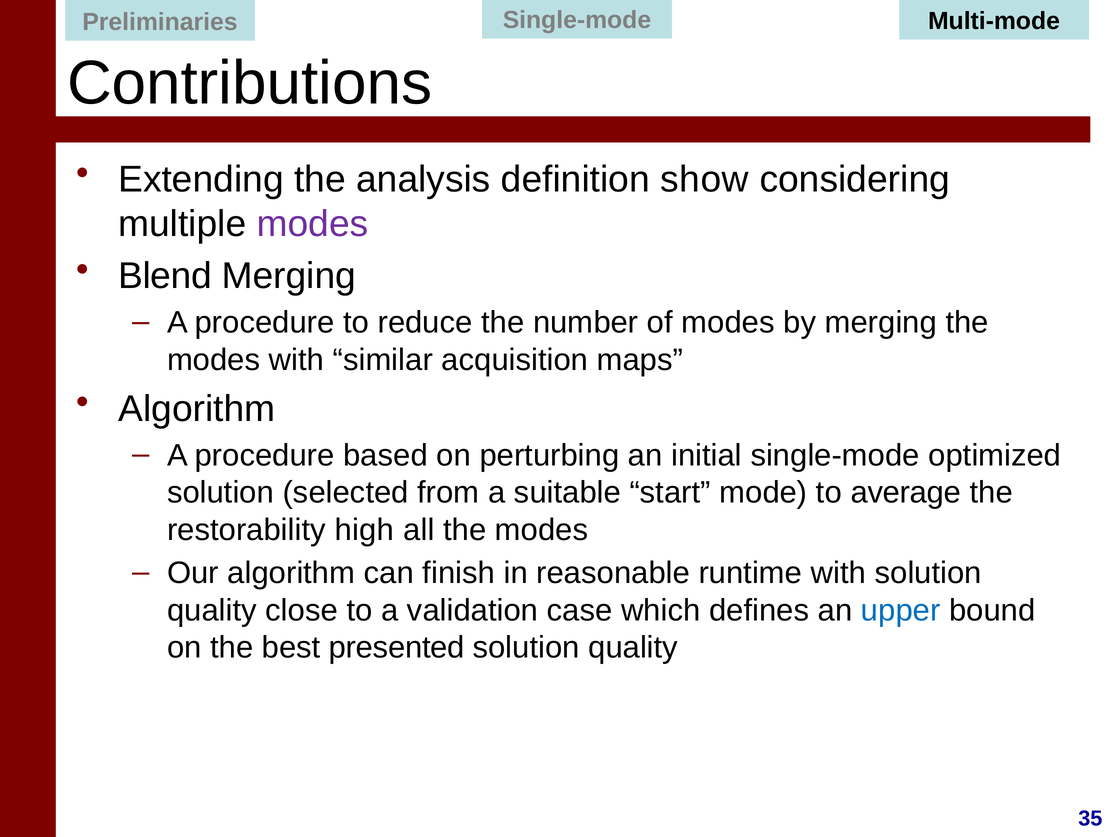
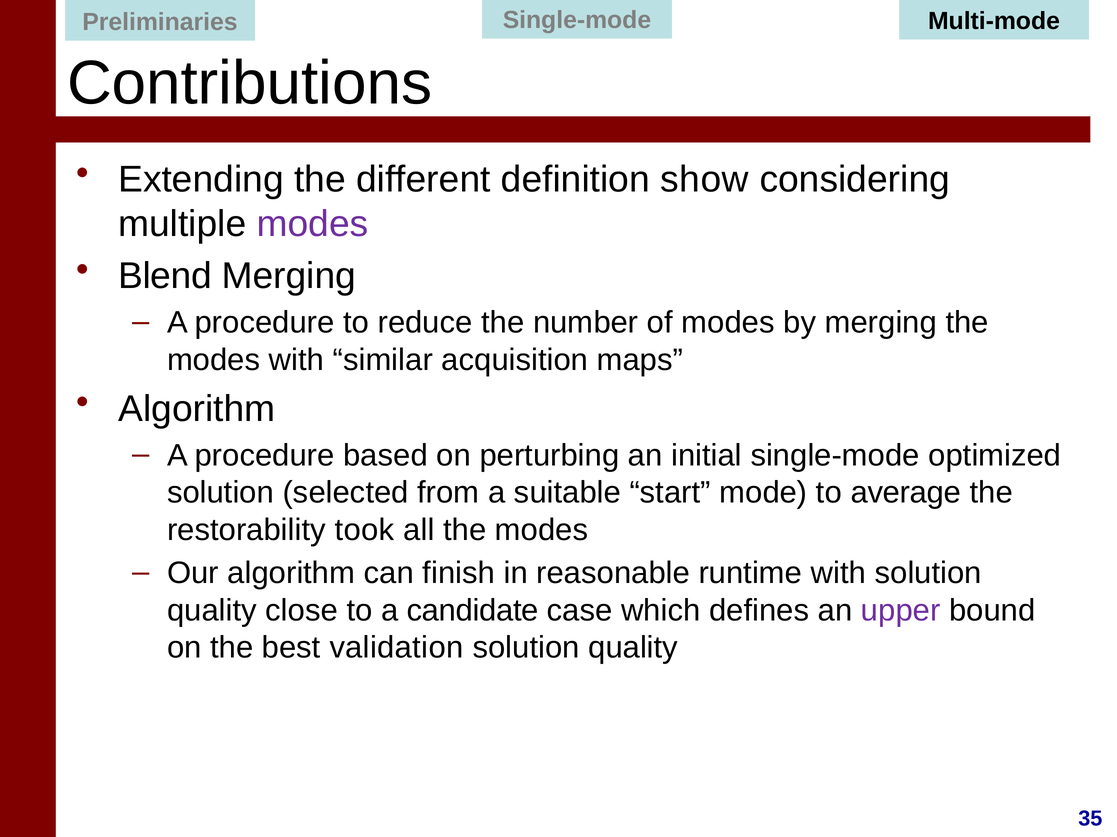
analysis: analysis -> different (423, 179)
high: high -> took (364, 530)
validation: validation -> candidate (473, 611)
upper colour: blue -> purple (901, 611)
presented: presented -> validation (396, 648)
